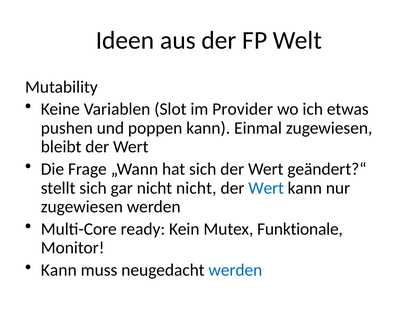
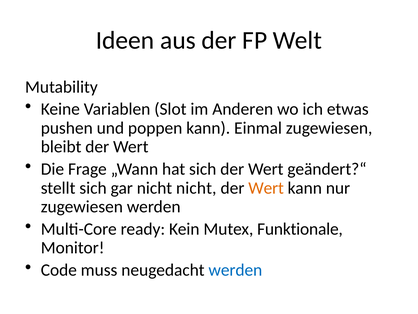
Provider: Provider -> Anderen (243, 109)
Wert colour: blue -> orange (266, 188)
Kann: Kann -> Code (59, 270)
